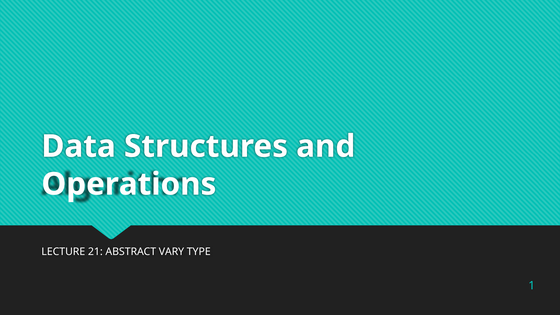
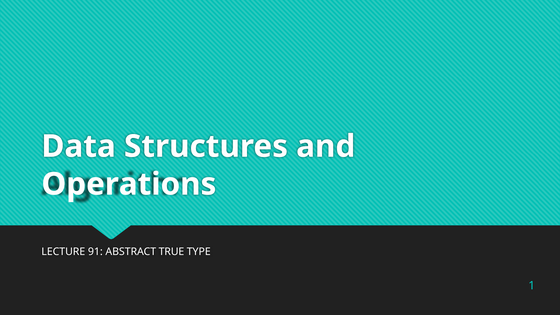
21: 21 -> 91 (95, 252)
VARY: VARY -> TRUE (171, 252)
